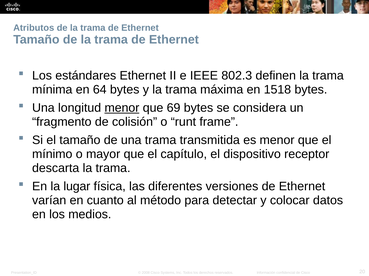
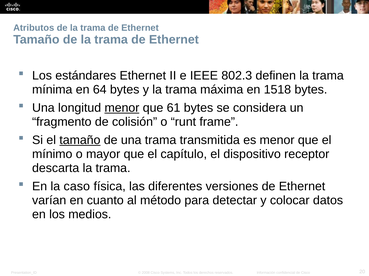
69: 69 -> 61 (174, 108)
tamaño underline: none -> present (80, 140)
lugar: lugar -> caso (77, 187)
